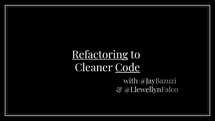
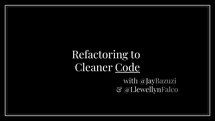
Refactoring underline: present -> none (100, 55)
